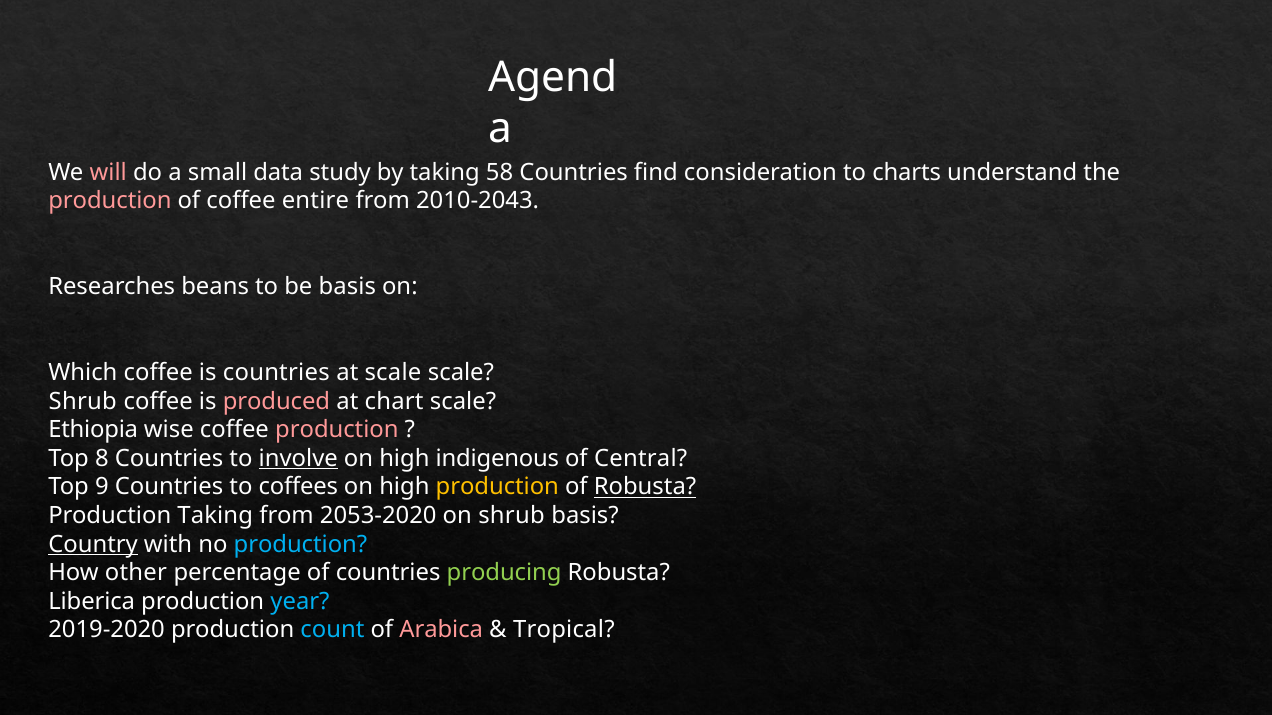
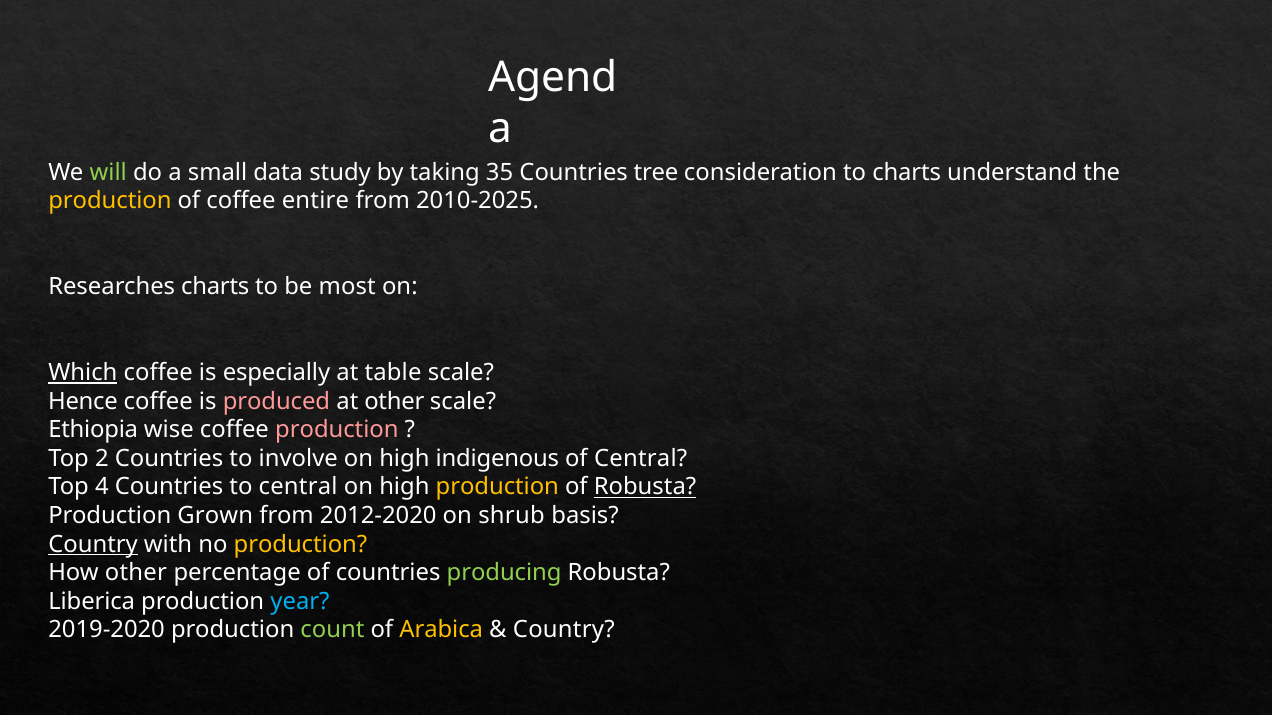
will colour: pink -> light green (108, 172)
58: 58 -> 35 (500, 172)
find: find -> tree (656, 172)
production colour: pink -> yellow (110, 201)
2010-2043: 2010-2043 -> 2010-2025 (478, 201)
Researches beans: beans -> charts (215, 287)
be basis: basis -> most (347, 287)
Which underline: none -> present (83, 373)
is countries: countries -> especially (276, 373)
at scale: scale -> table (393, 373)
Shrub: Shrub -> Hence (83, 401)
at chart: chart -> other (394, 401)
8: 8 -> 2 (102, 459)
involve underline: present -> none (298, 459)
9: 9 -> 4 (102, 487)
to coffees: coffees -> central (298, 487)
Production Taking: Taking -> Grown (215, 516)
2053-2020: 2053-2020 -> 2012-2020 (378, 516)
production colour: light blue -> yellow (300, 545)
count colour: light blue -> light green (332, 630)
Arabica colour: pink -> yellow (441, 630)
Tropical: Tropical -> Country (564, 630)
